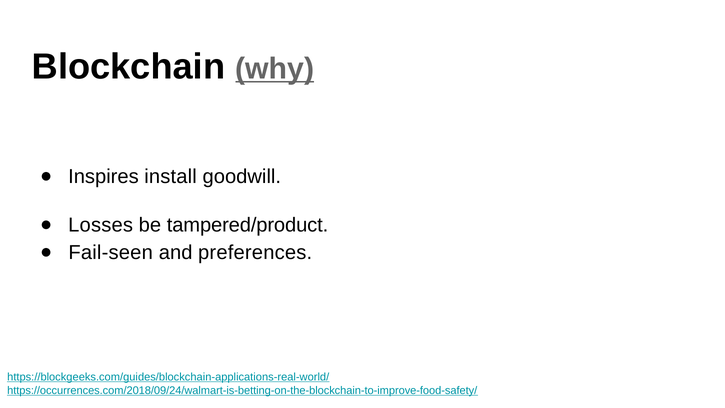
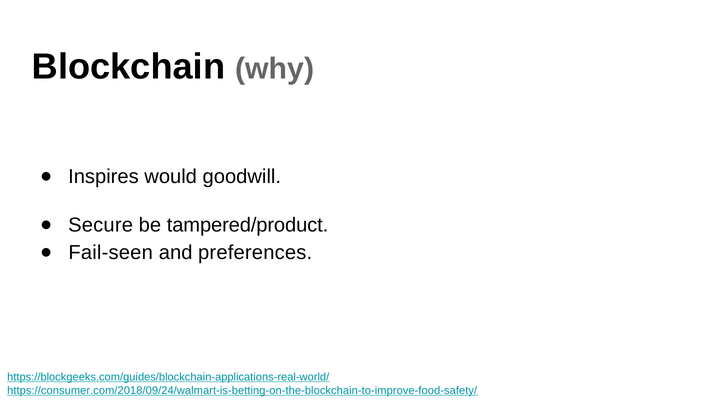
why underline: present -> none (275, 69)
install: install -> would (171, 177)
Losses: Losses -> Secure (101, 225)
https://occurrences.com/2018/09/24/walmart-is-betting-on-the-blockchain-to-improve-food-safety/: https://occurrences.com/2018/09/24/walmart-is-betting-on-the-blockchain-to-improve-food-safety/ -> https://consumer.com/2018/09/24/walmart-is-betting-on-the-blockchain-to-improve-food-safety/ (242, 390)
